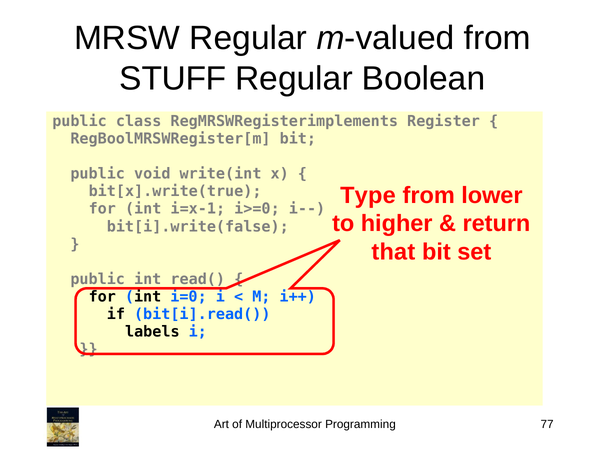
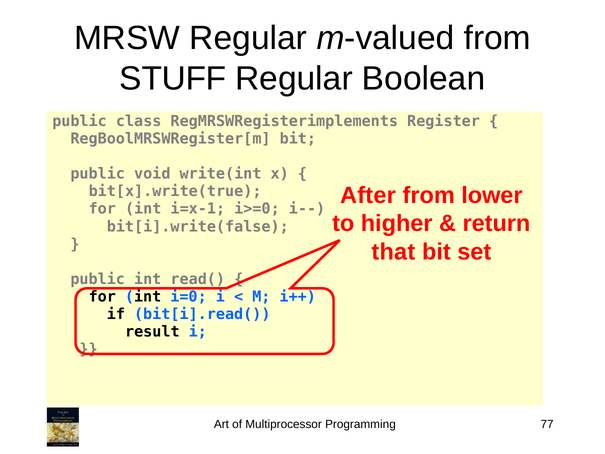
Type: Type -> After (368, 195)
labels: labels -> result (152, 332)
